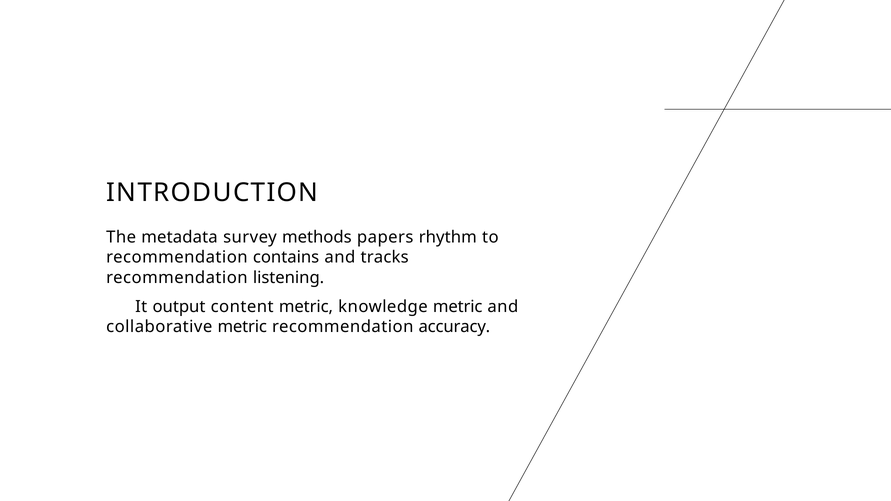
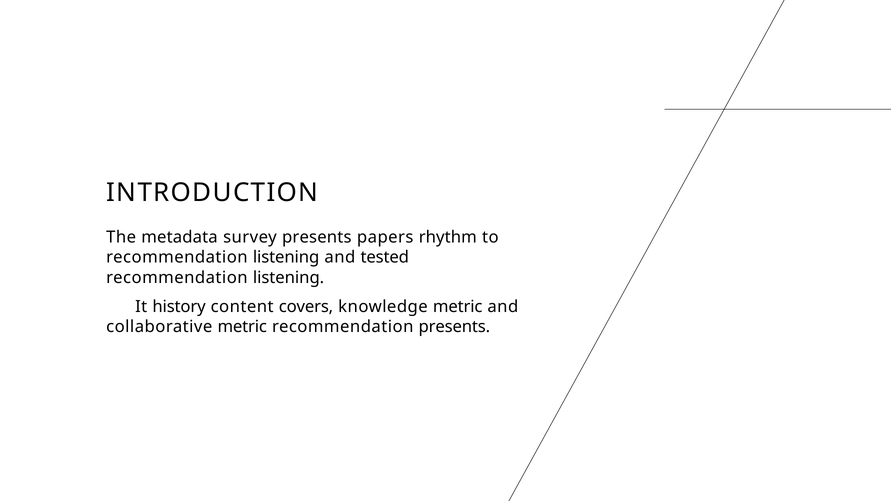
survey methods: methods -> presents (317, 238)
contains: contains -> listening (286, 258)
tracks: tracks -> tested (385, 258)
output: output -> history (179, 307)
content metric: metric -> covers (306, 307)
recommendation accuracy: accuracy -> presents (454, 327)
